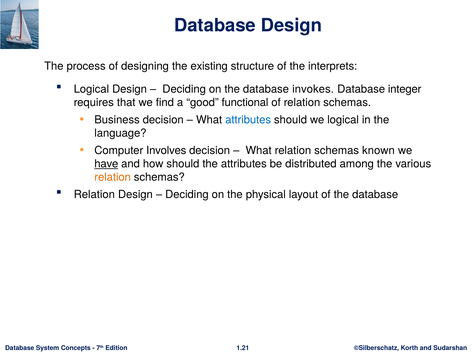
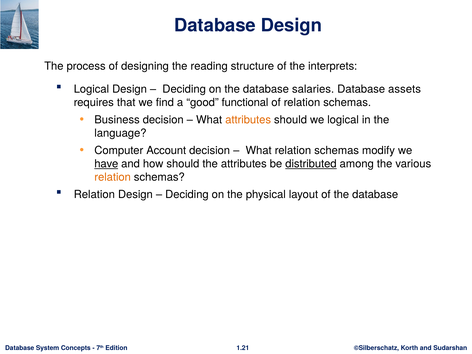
existing: existing -> reading (209, 66)
invokes: invokes -> salaries (313, 89)
integer: integer -> assets (405, 89)
attributes colour: blue -> orange (248, 120)
Involves: Involves -> Account (166, 150)
known: known -> modify (378, 150)
distributed underline: none -> present (311, 164)
